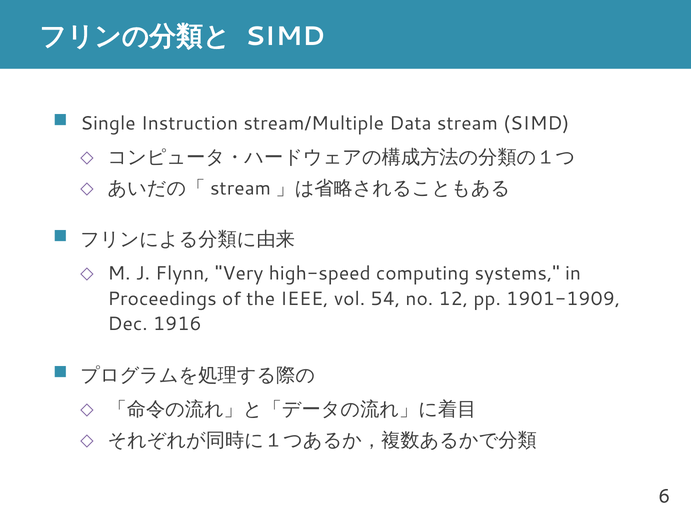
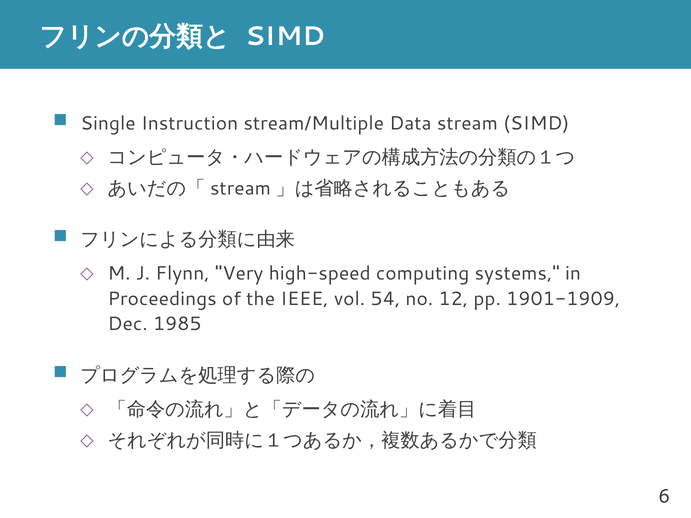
1916: 1916 -> 1985 (177, 324)
